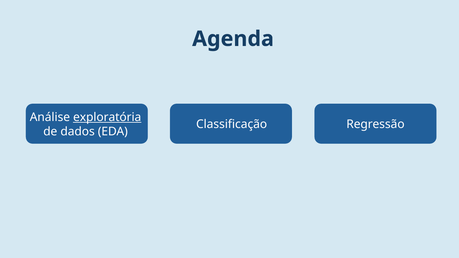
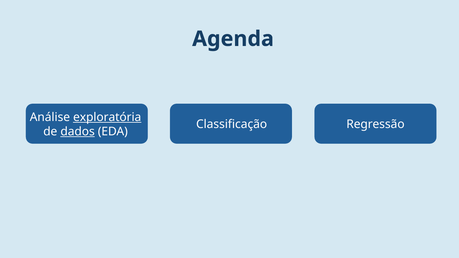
dados underline: none -> present (78, 132)
